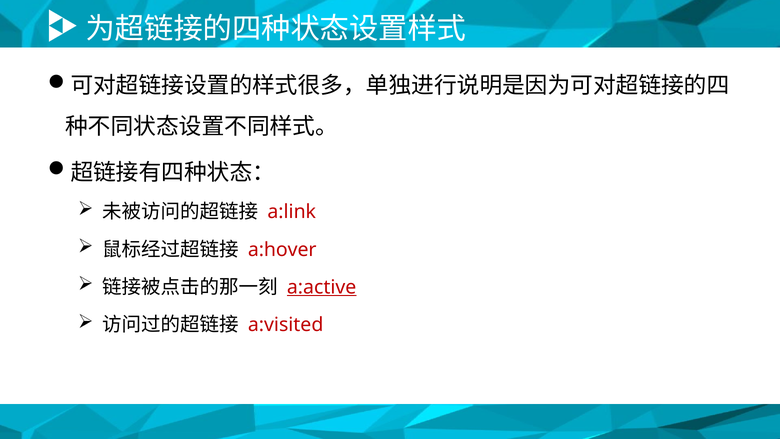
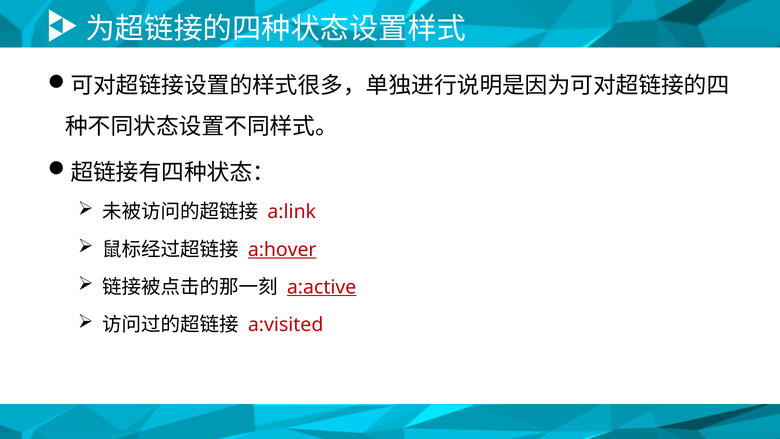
a:hover underline: none -> present (282, 250)
